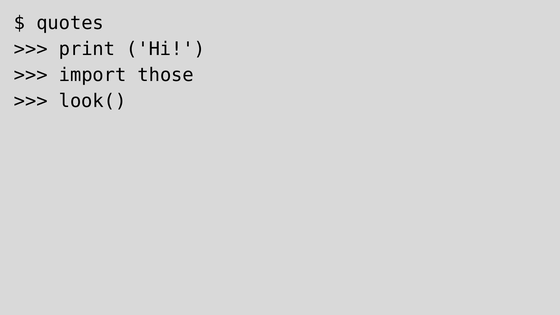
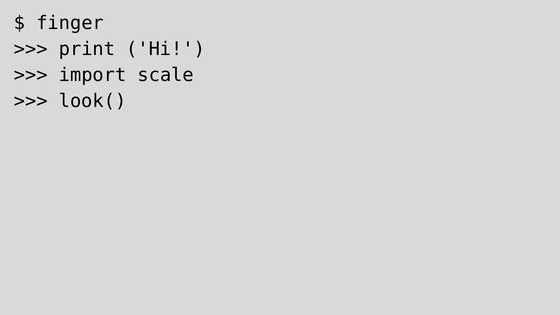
quotes: quotes -> finger (70, 23)
those: those -> scale (166, 75)
